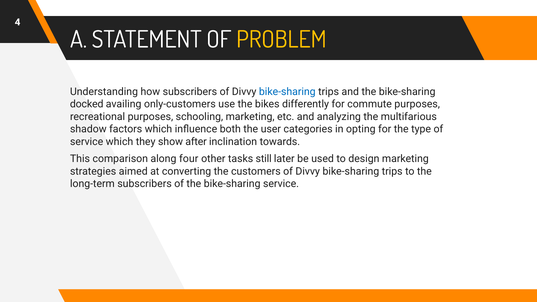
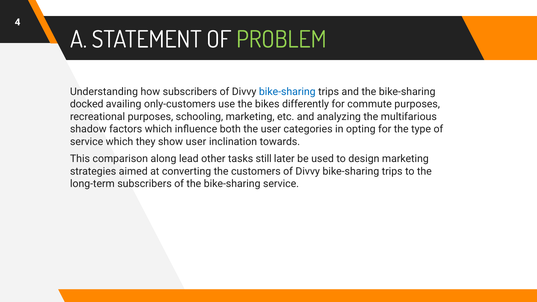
PROBLEM colour: yellow -> light green (281, 40)
show after: after -> user (196, 142)
four: four -> lead (189, 159)
